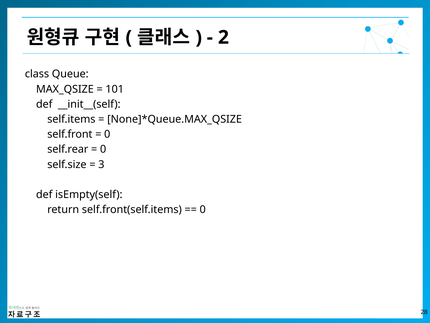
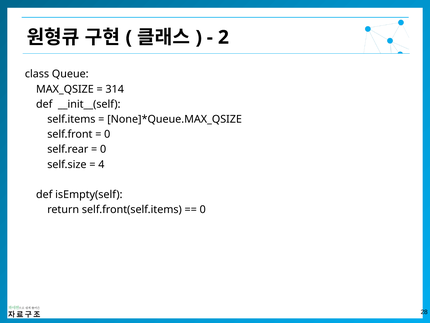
101: 101 -> 314 (115, 89)
3: 3 -> 4 (101, 164)
